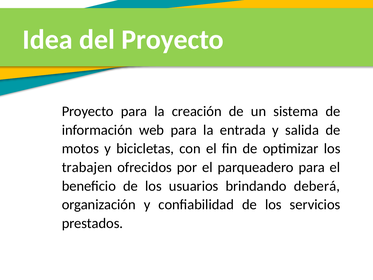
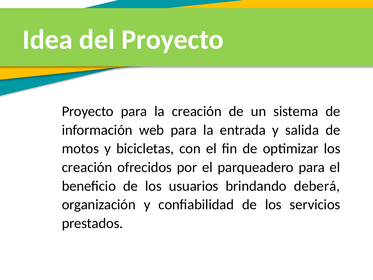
trabajen: trabajen -> creación (87, 167)
